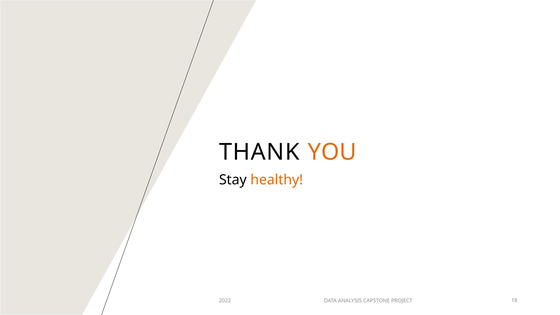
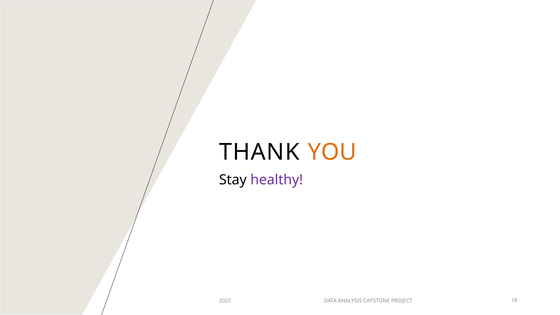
healthy colour: orange -> purple (277, 180)
